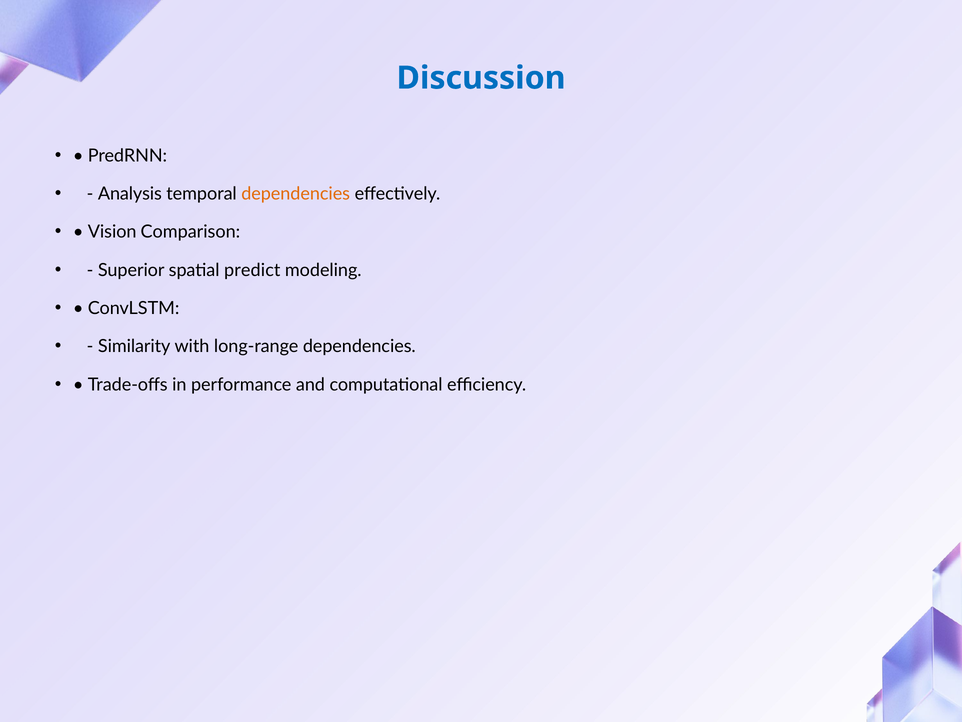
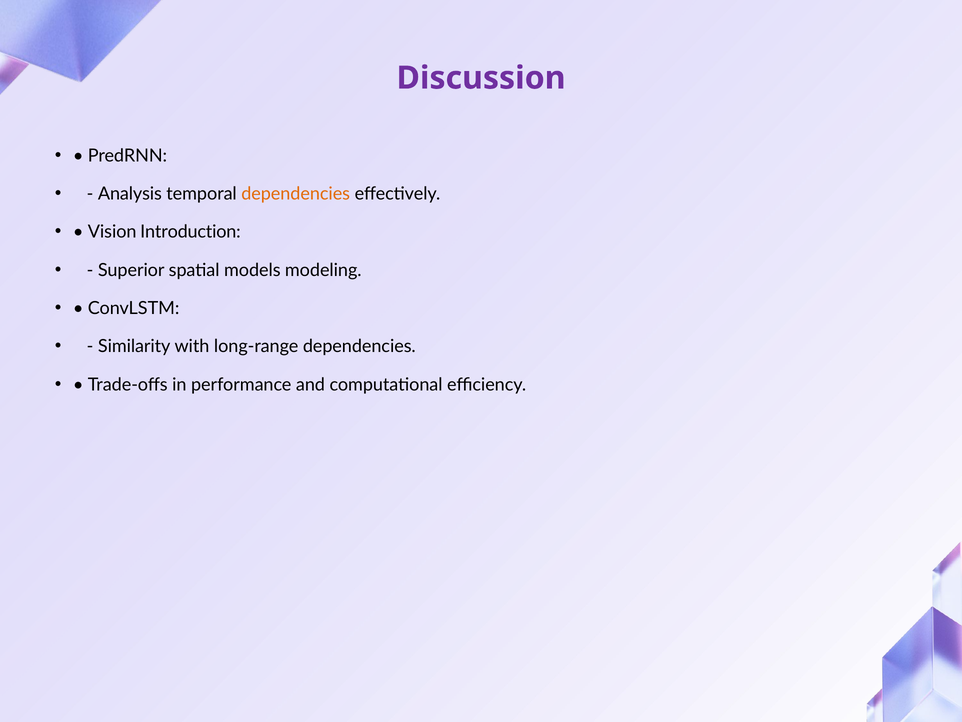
Discussion colour: blue -> purple (481, 78)
Comparison: Comparison -> Introduction (190, 232)
predict: predict -> models (252, 270)
